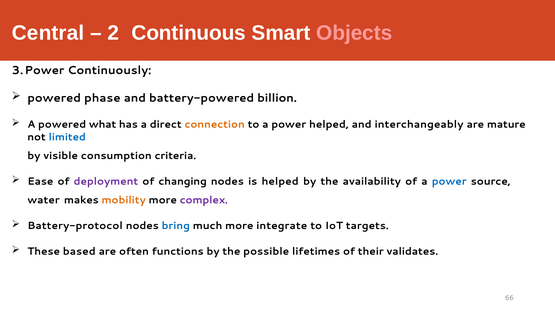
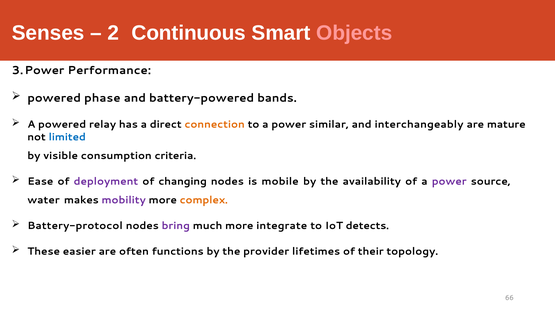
Central: Central -> Senses (48, 33)
Continuously: Continuously -> Performance (109, 70)
billion: billion -> bands (277, 98)
what: what -> relay (103, 125)
power helped: helped -> similar (329, 125)
is helped: helped -> mobile (280, 182)
power colour: blue -> purple (449, 182)
mobility colour: orange -> purple (124, 200)
complex colour: purple -> orange (204, 200)
bring colour: blue -> purple (176, 226)
targets: targets -> detects (367, 226)
based: based -> easier (79, 252)
possible: possible -> provider (266, 252)
validates: validates -> topology (412, 252)
